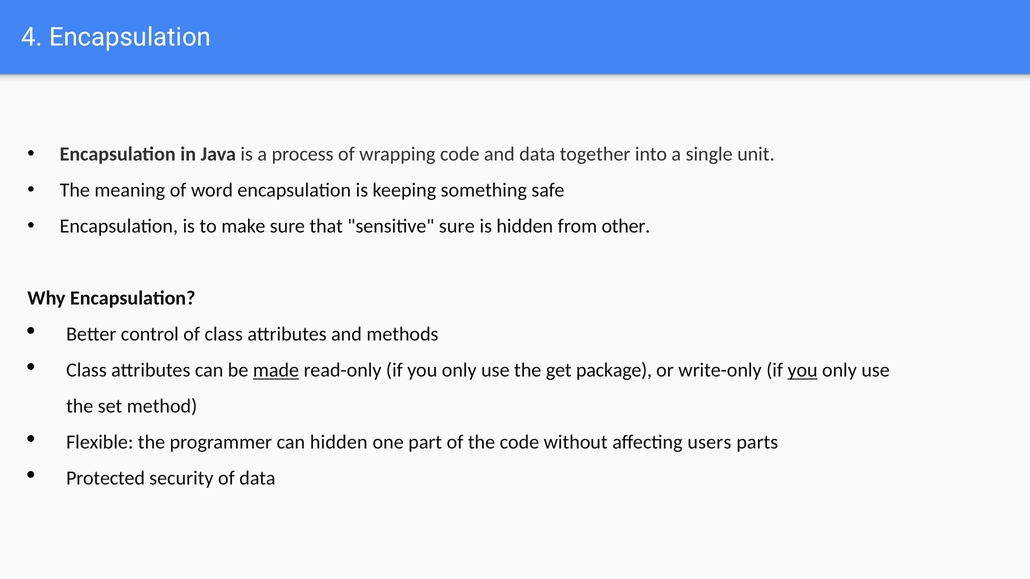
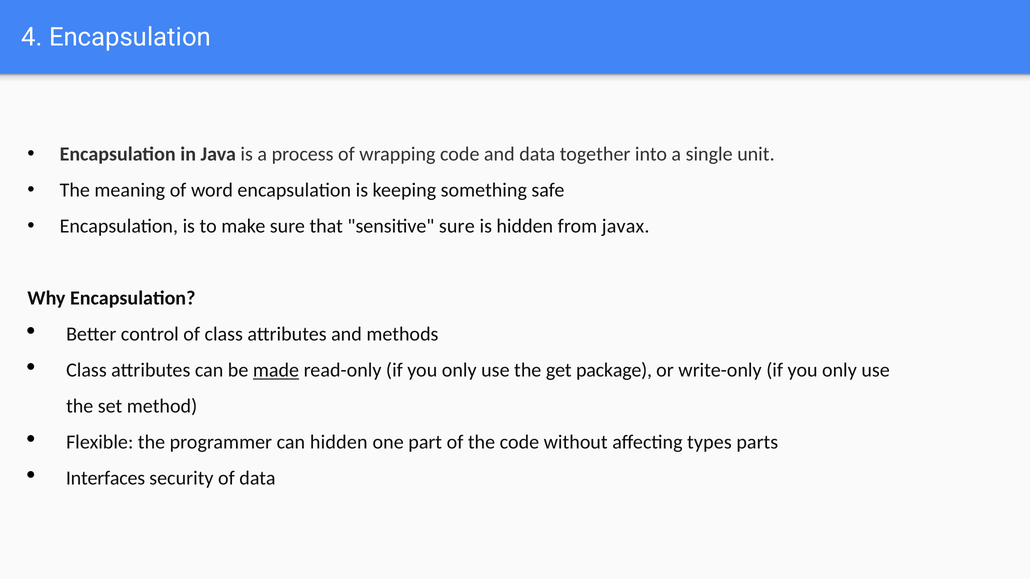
other: other -> javax (626, 226)
you underline: present -> none (803, 371)
users: users -> types (709, 443)
Protected: Protected -> Interfaces (106, 479)
